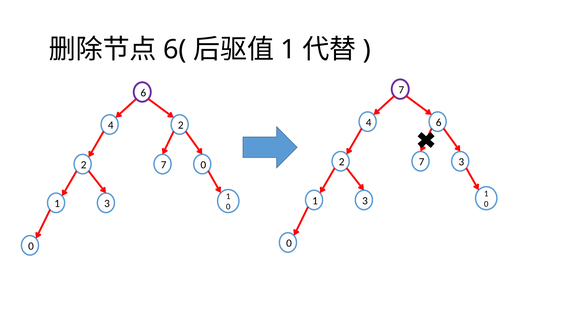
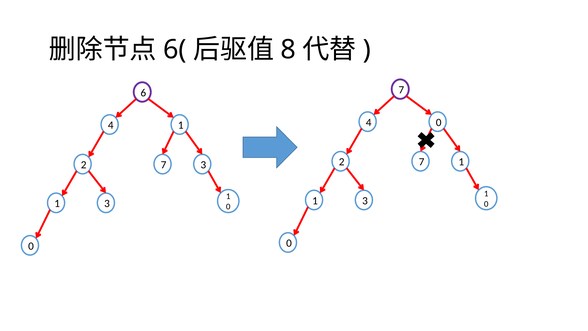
1: 1 -> 8 (288, 50)
4 6: 6 -> 0 (439, 122)
4 2: 2 -> 1 (181, 125)
7 3: 3 -> 1 (461, 162)
7 0: 0 -> 3 (203, 165)
